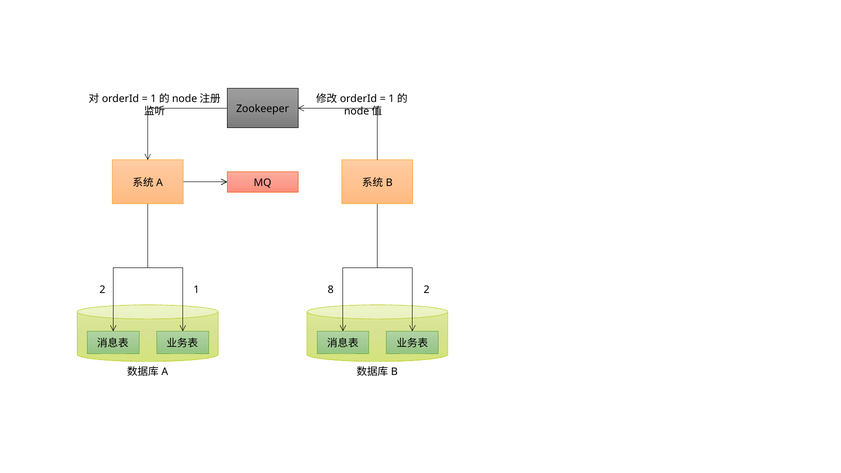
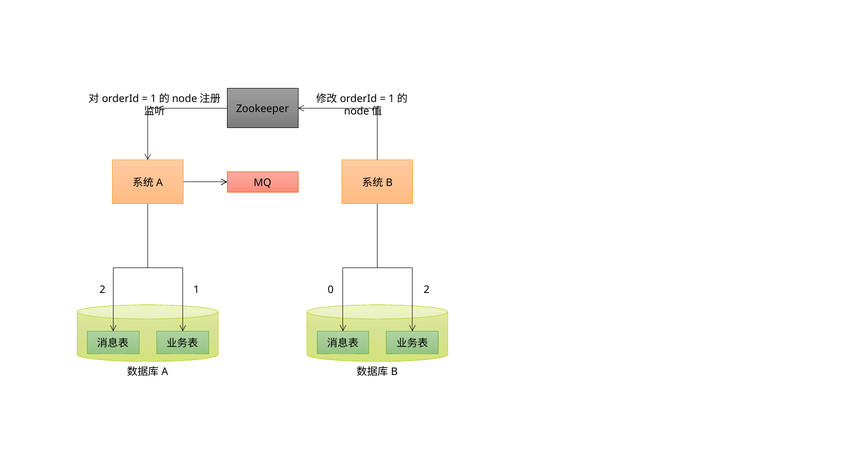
8: 8 -> 0 (331, 290)
